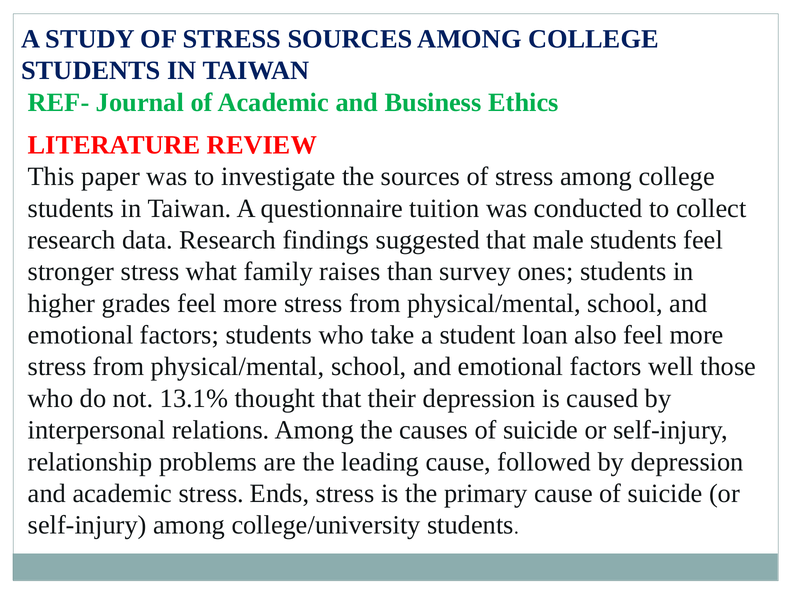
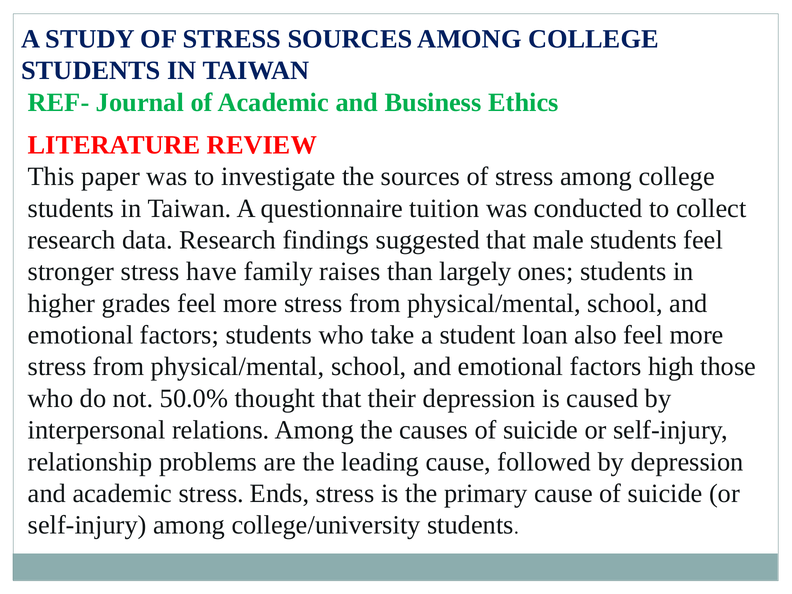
what: what -> have (212, 272)
survey: survey -> largely (475, 272)
well: well -> high (671, 367)
13.1%: 13.1% -> 50.0% (194, 398)
